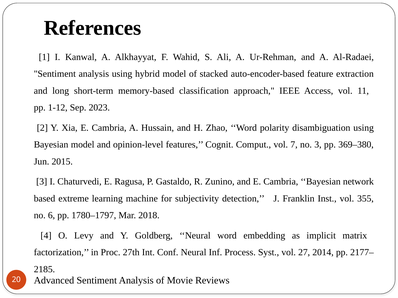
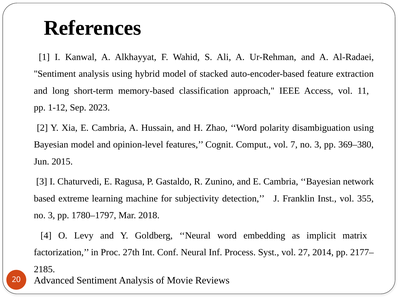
6: 6 -> 3 (51, 216)
